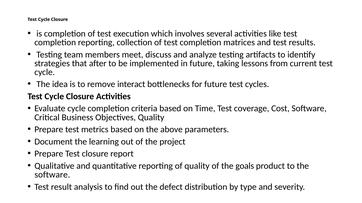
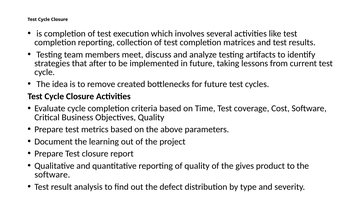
interact: interact -> created (131, 84)
goals: goals -> gives (245, 166)
